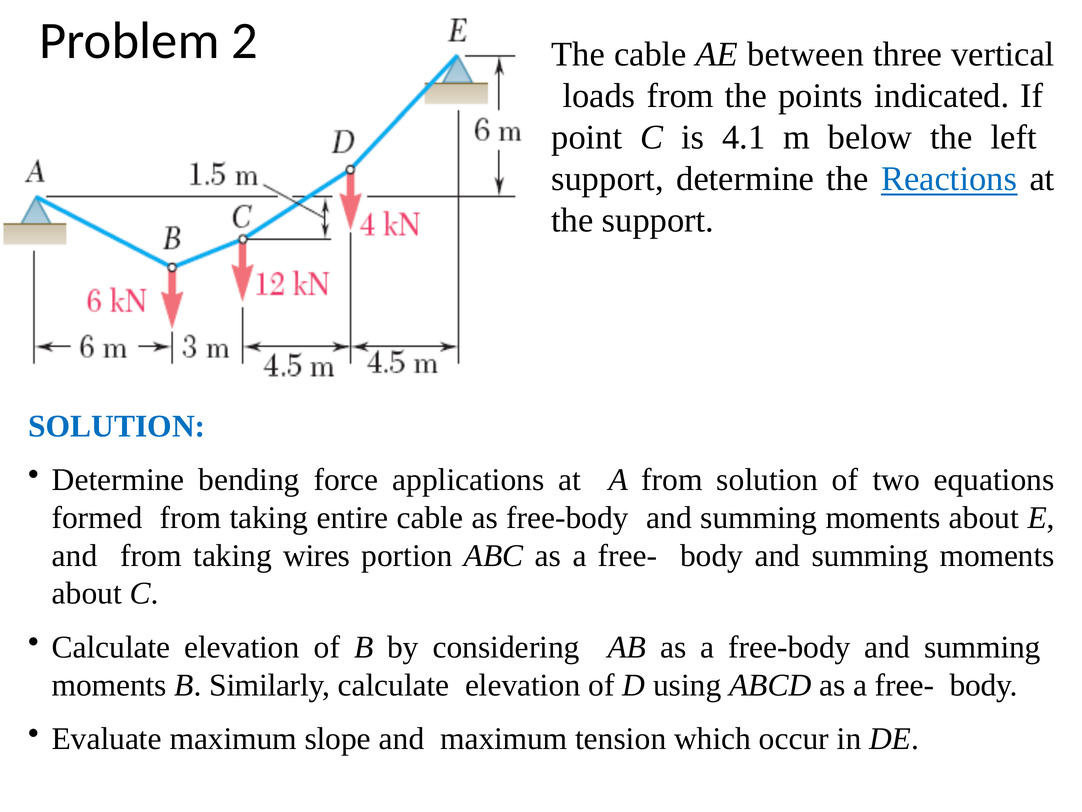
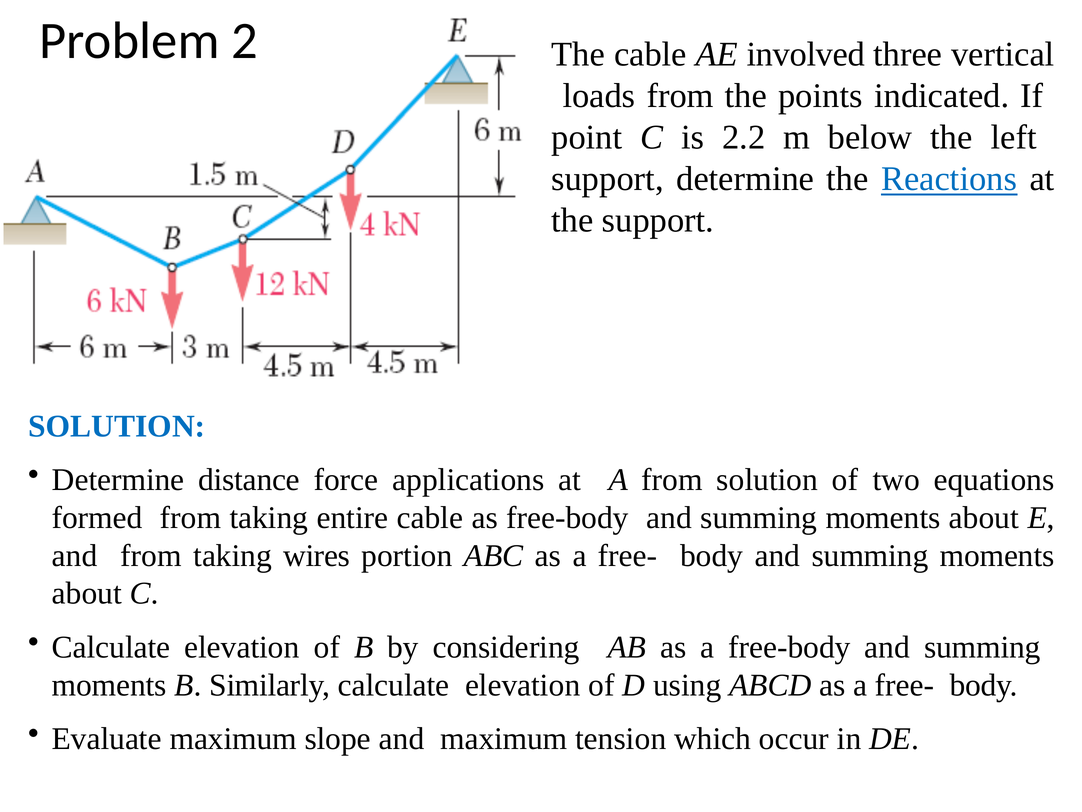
between: between -> involved (806, 55)
4.1: 4.1 -> 2.2 (744, 137)
bending: bending -> distance (249, 480)
